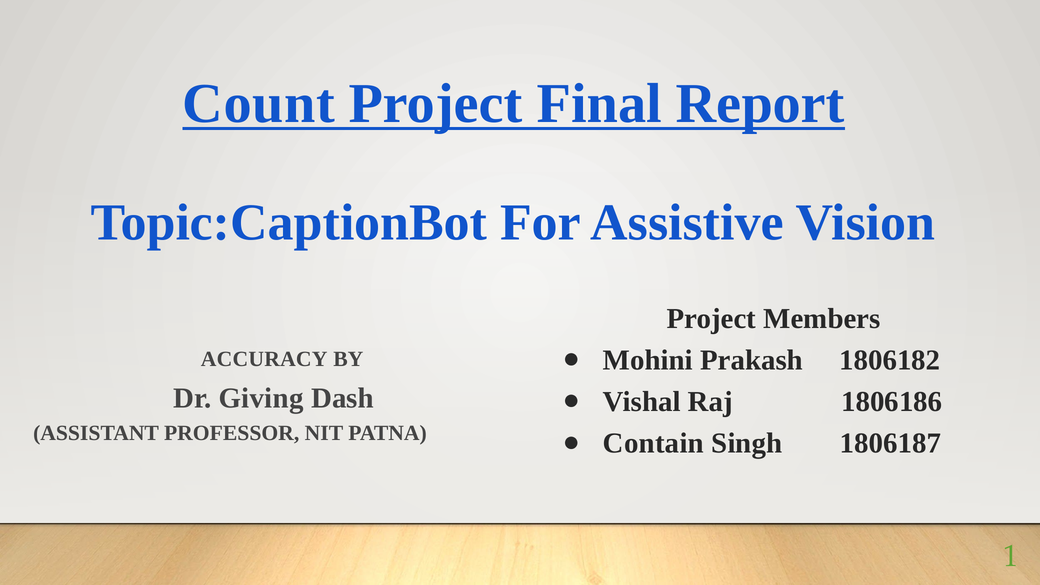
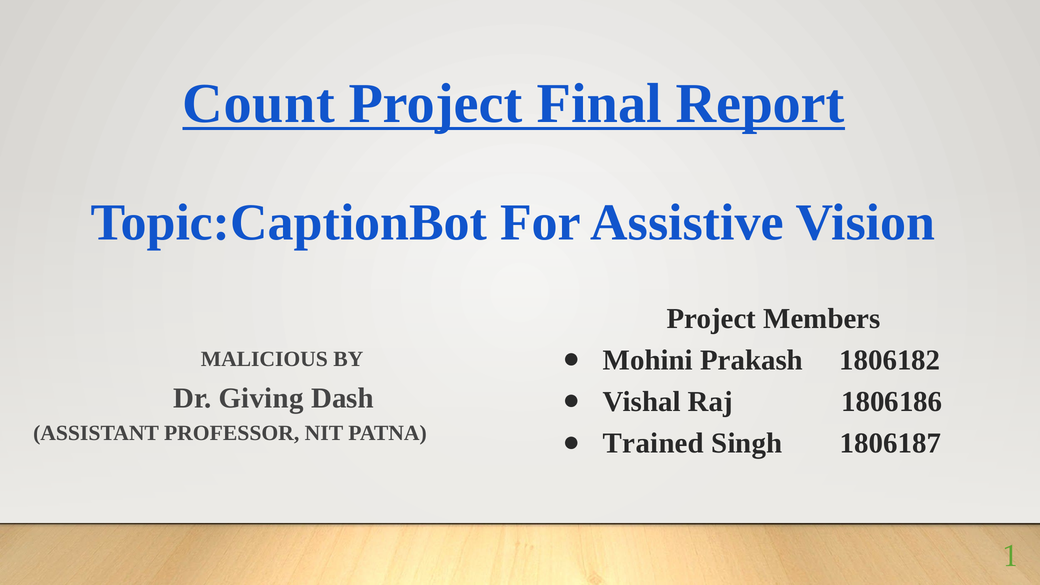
ACCURACY: ACCURACY -> MALICIOUS (264, 359)
Contain: Contain -> Trained (653, 443)
